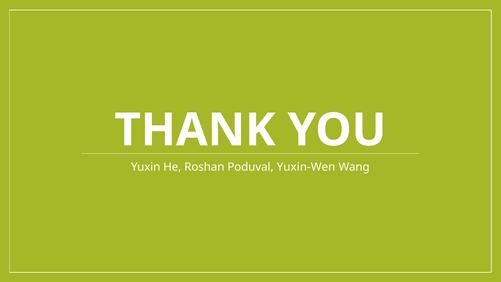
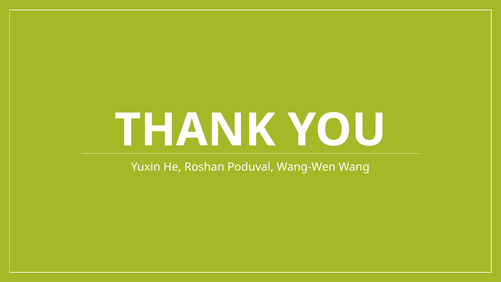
Yuxin-Wen: Yuxin-Wen -> Wang-Wen (306, 167)
